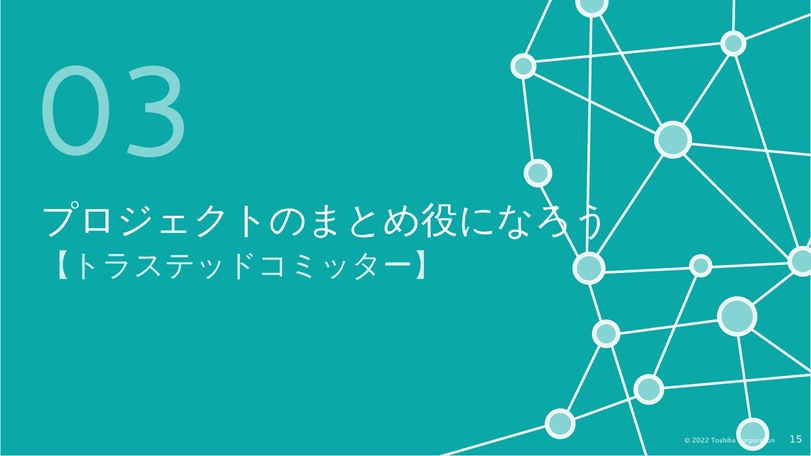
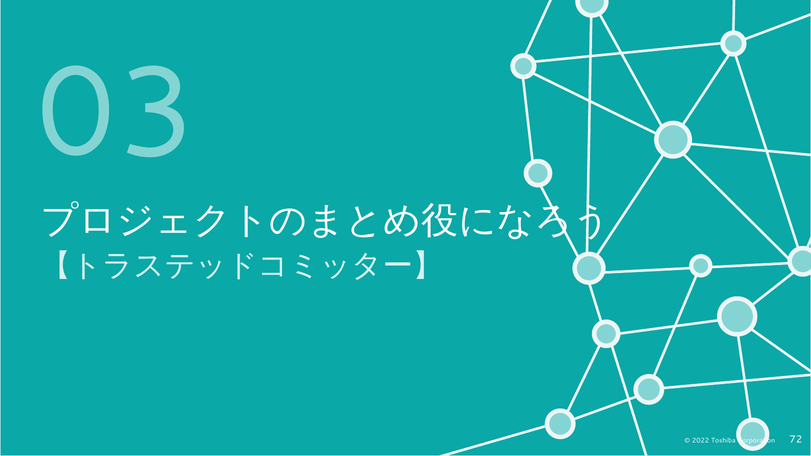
15: 15 -> 72 (796, 440)
